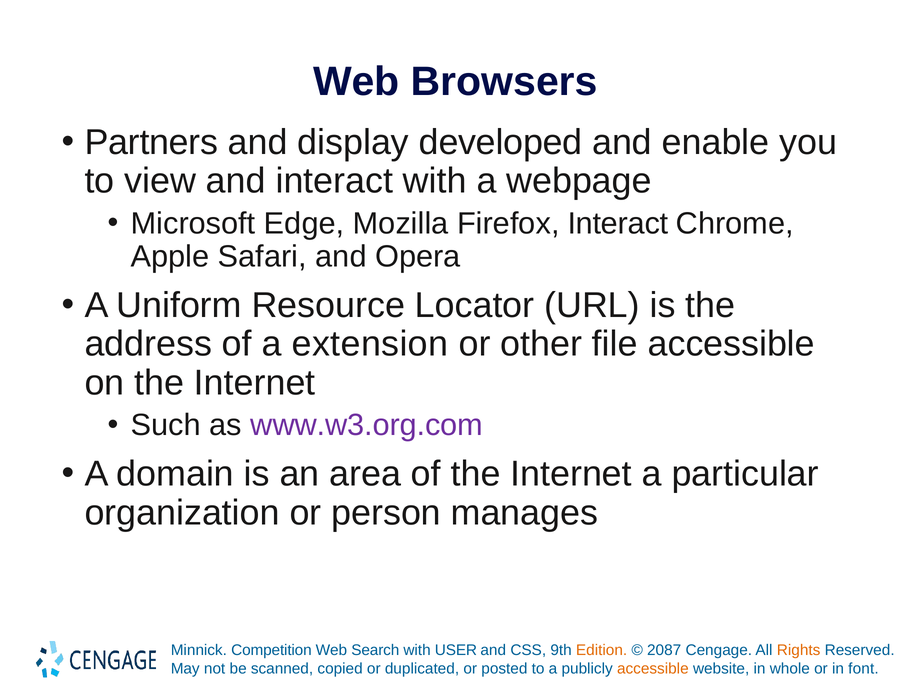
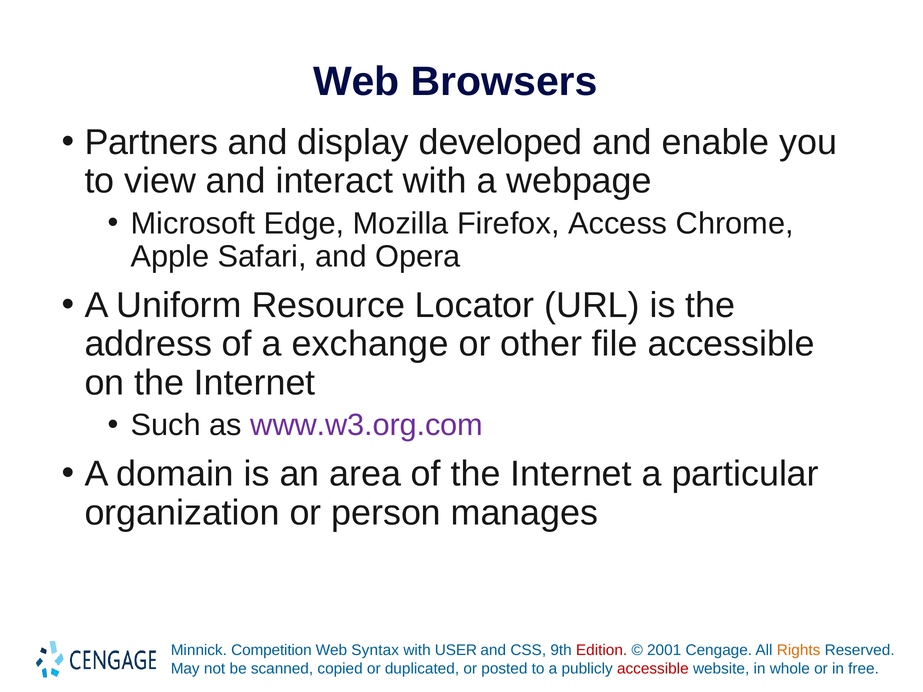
Firefox Interact: Interact -> Access (618, 223)
extension: extension -> exchange (370, 344)
Search: Search -> Syntax (375, 650)
Edition colour: orange -> red (602, 650)
2087: 2087 -> 2001 (664, 650)
accessible colour: orange -> red (653, 669)
font: font -> free (864, 669)
